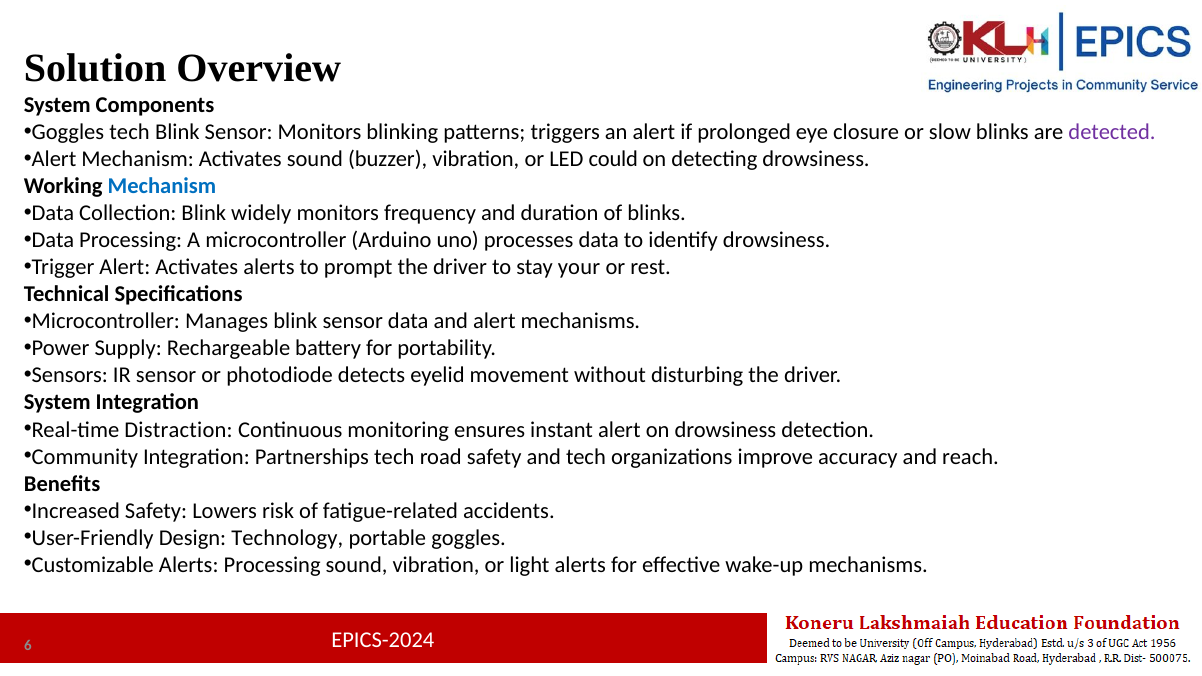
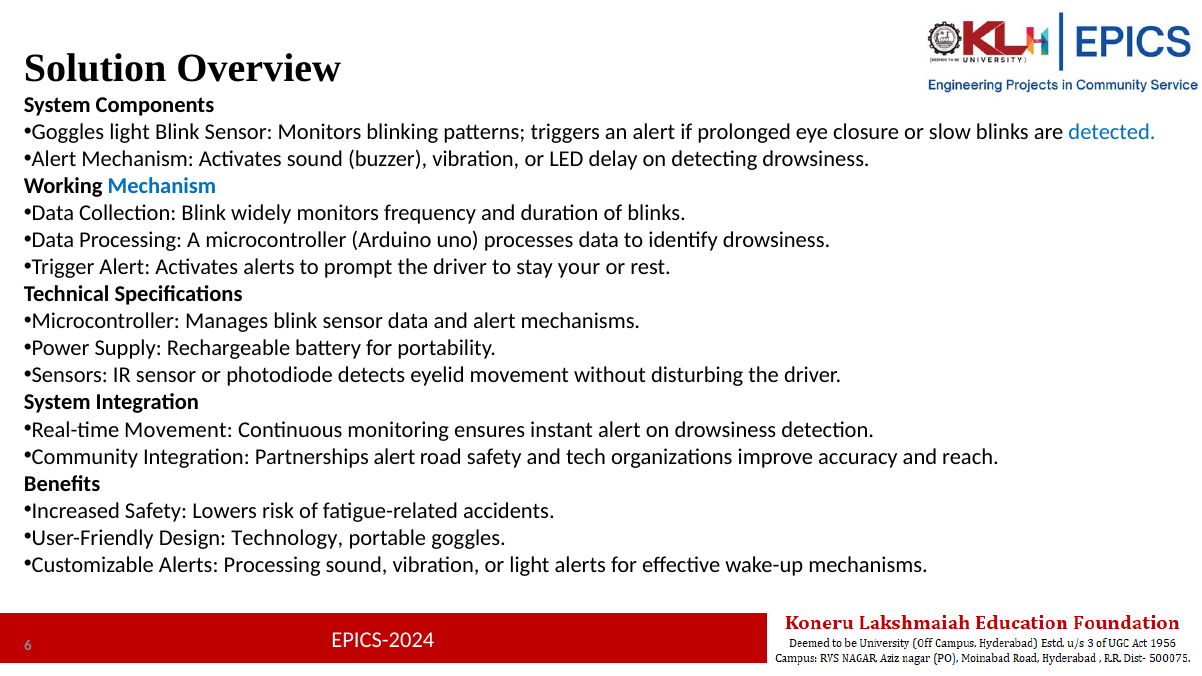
Goggles tech: tech -> light (130, 132)
detected colour: purple -> blue (1112, 132)
could: could -> delay (613, 159)
Real-time Distraction: Distraction -> Movement (179, 430)
Partnerships tech: tech -> alert (394, 457)
